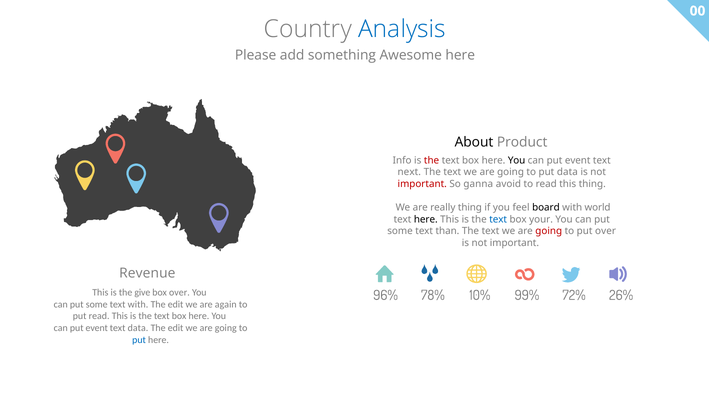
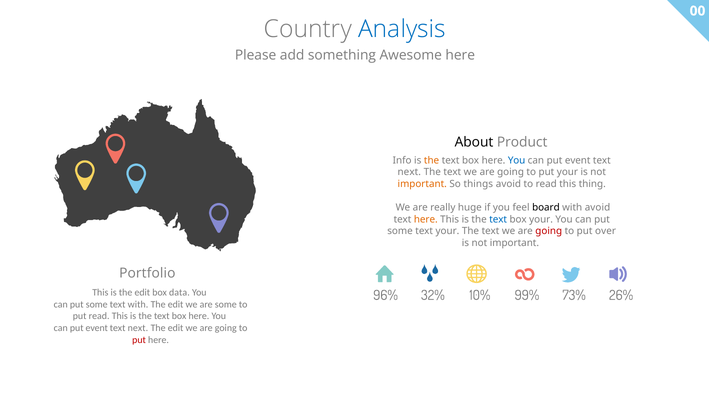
the colour: red -> orange (432, 160)
You colour: black -> blue (517, 160)
put data: data -> your (567, 172)
important colour: red -> orange (422, 184)
ganna: ganna -> things (478, 184)
really thing: thing -> huge (470, 207)
with world: world -> avoid (597, 207)
here colour: black -> orange (426, 219)
text than: than -> your (447, 231)
Revenue: Revenue -> Portfolio (147, 273)
is the give: give -> edit (142, 292)
box over: over -> data (179, 292)
78%: 78% -> 32% (433, 295)
72%: 72% -> 73% (574, 295)
are again: again -> some (226, 304)
data: data -> next (138, 328)
put colour: blue -> red (139, 340)
